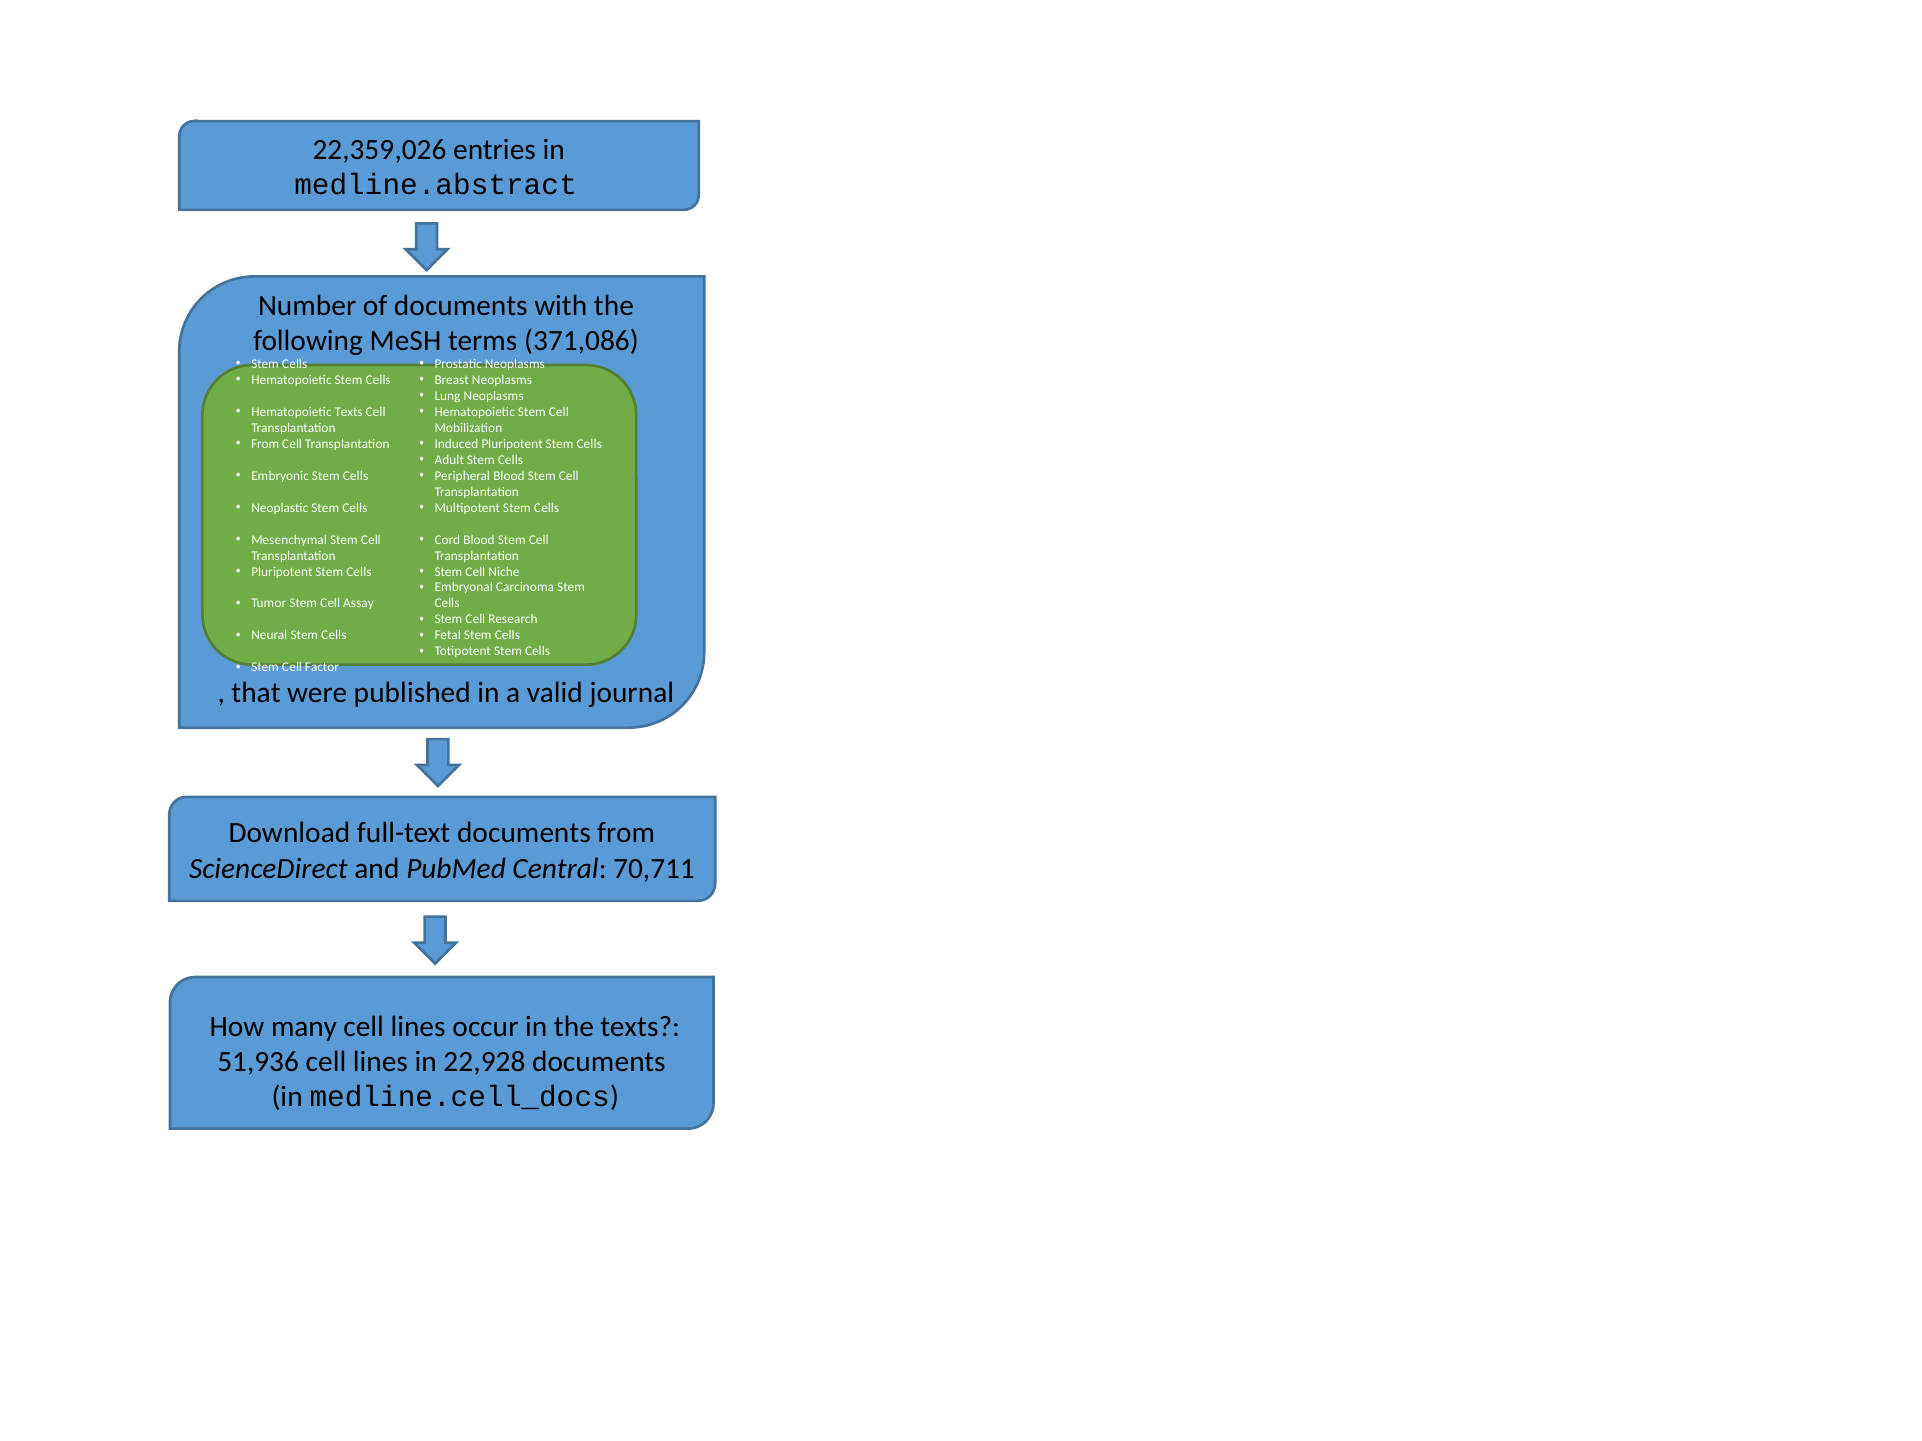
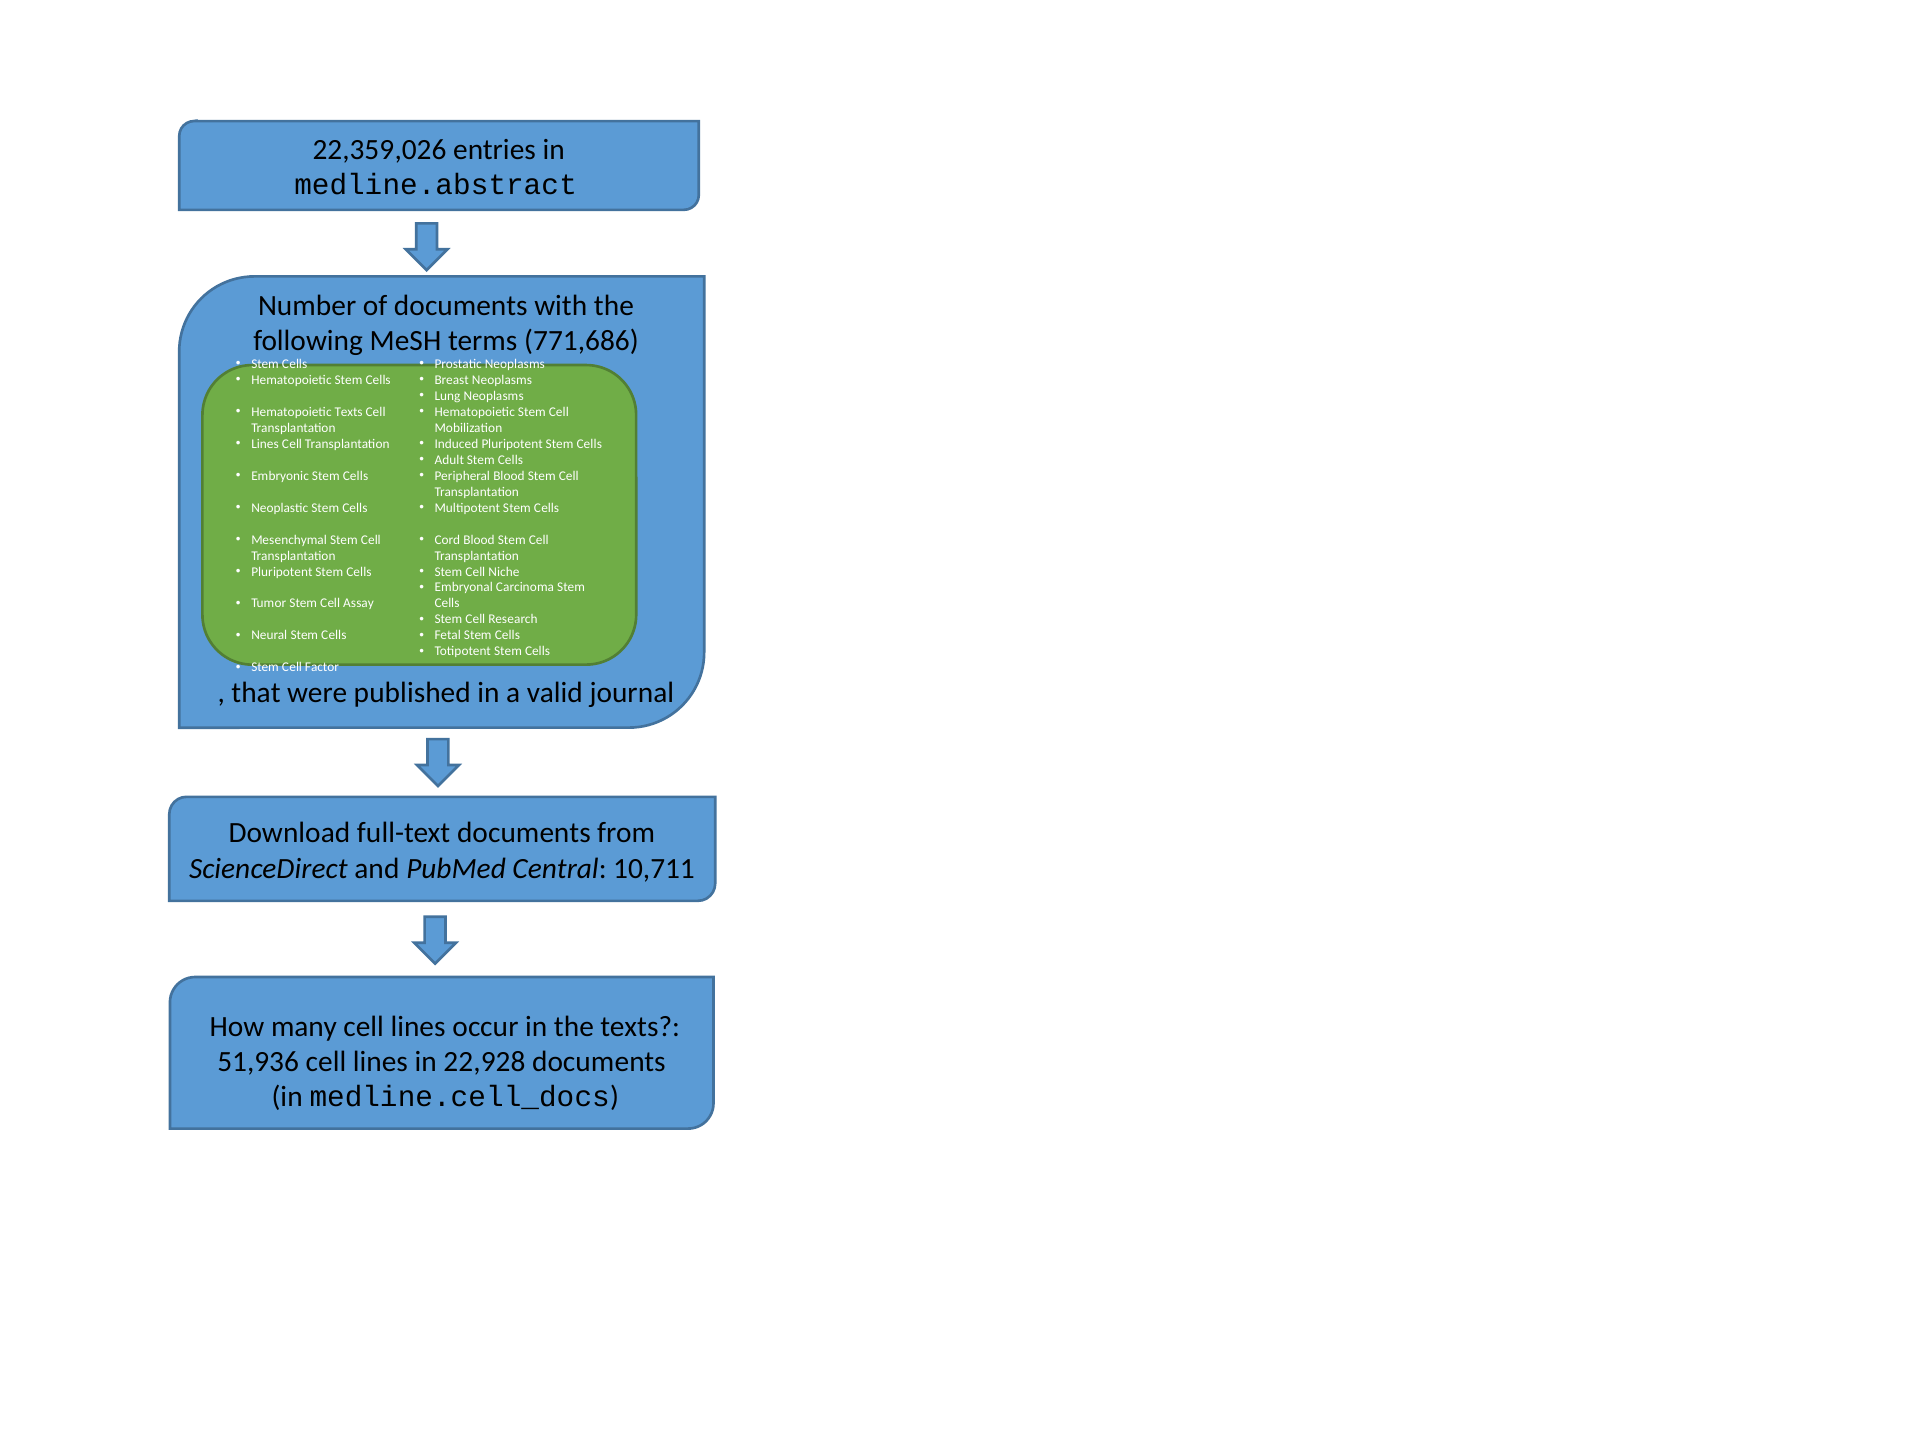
371,086: 371,086 -> 771,686 (581, 341)
From: From -> Lines (265, 444)
70,711: 70,711 -> 10,711 (654, 869)
